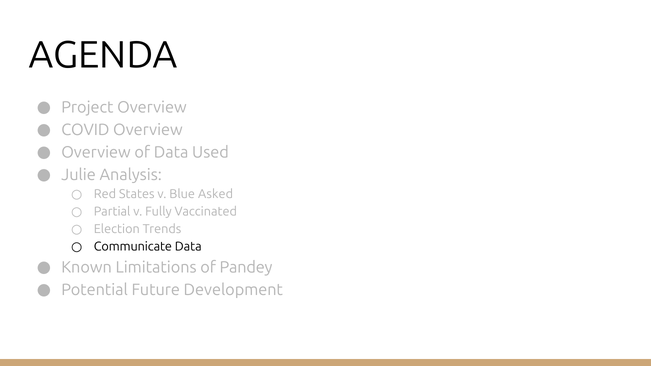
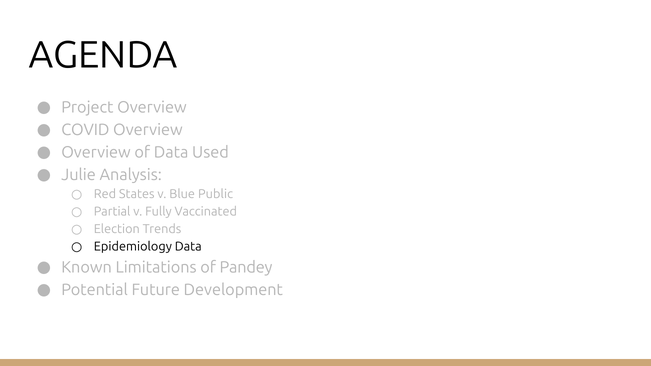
Asked: Asked -> Public (216, 194)
Communicate: Communicate -> Epidemiology (133, 247)
